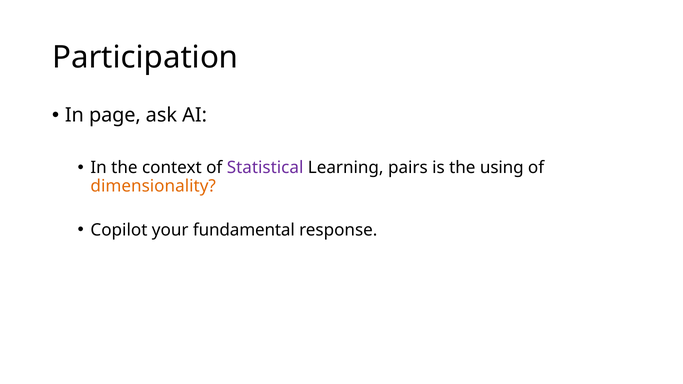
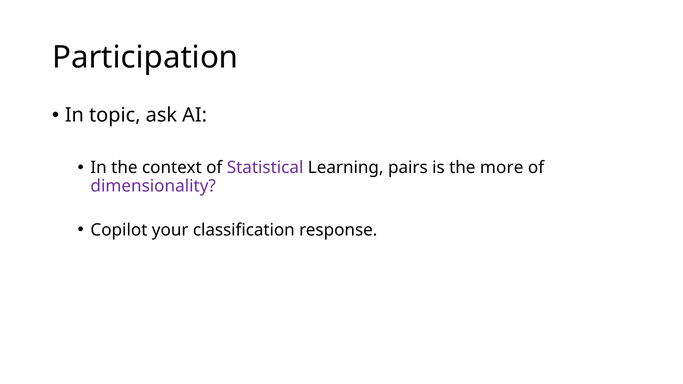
page: page -> topic (115, 115)
using: using -> more (502, 168)
dimensionality colour: orange -> purple (153, 186)
fundamental: fundamental -> classification (244, 230)
